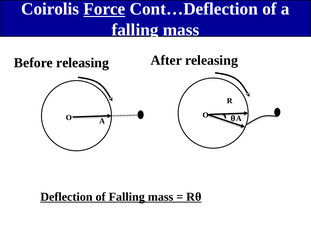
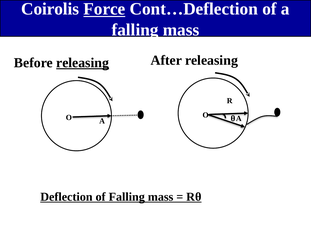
releasing underline: none -> present (83, 63)
